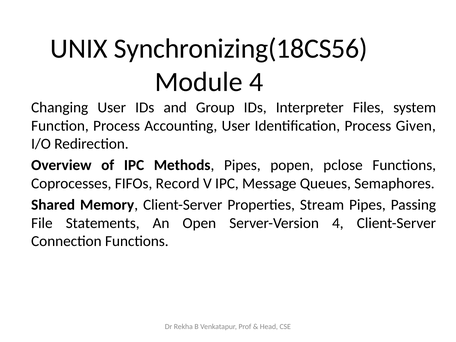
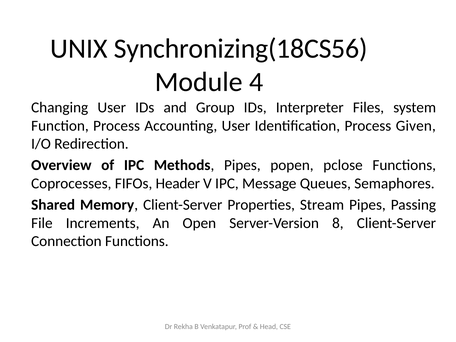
Record: Record -> Header (178, 183)
Statements: Statements -> Increments (103, 223)
Server-Version 4: 4 -> 8 (338, 223)
